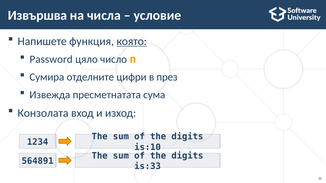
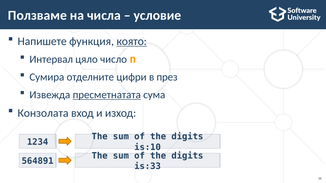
Извършва: Извършва -> Ползваме (37, 15)
Password: Password -> Интервал (51, 59)
пресметнатата underline: none -> present (107, 95)
